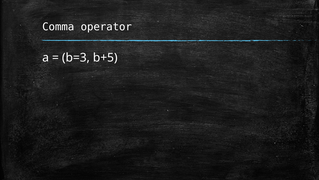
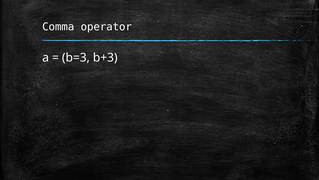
b+5: b+5 -> b+3 (105, 57)
